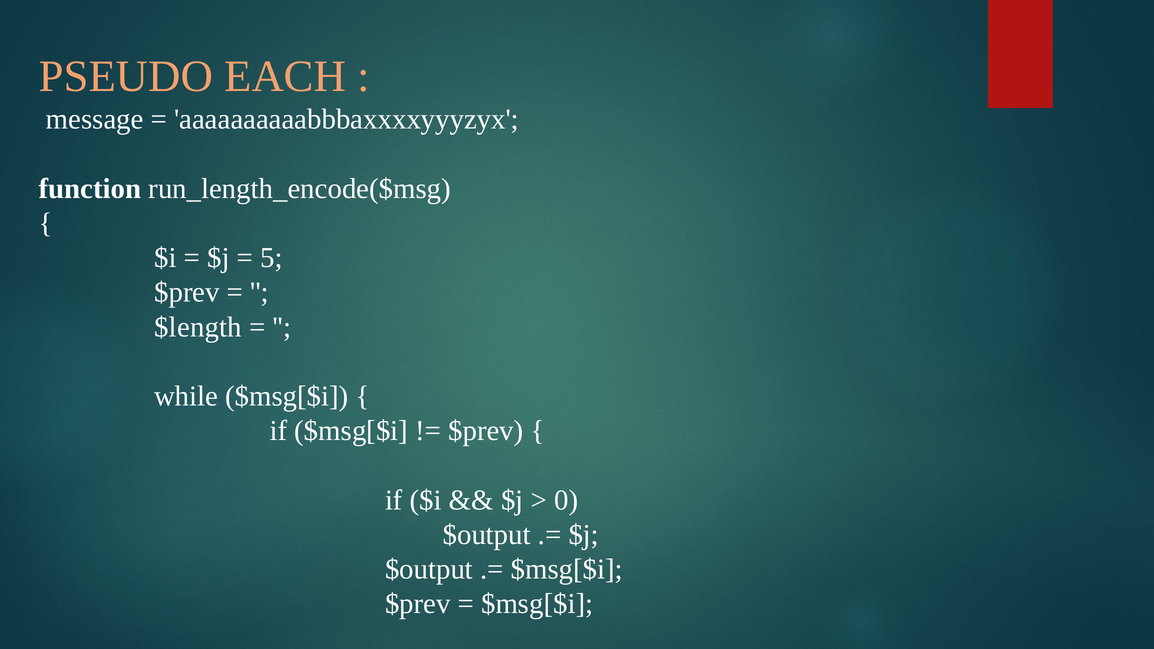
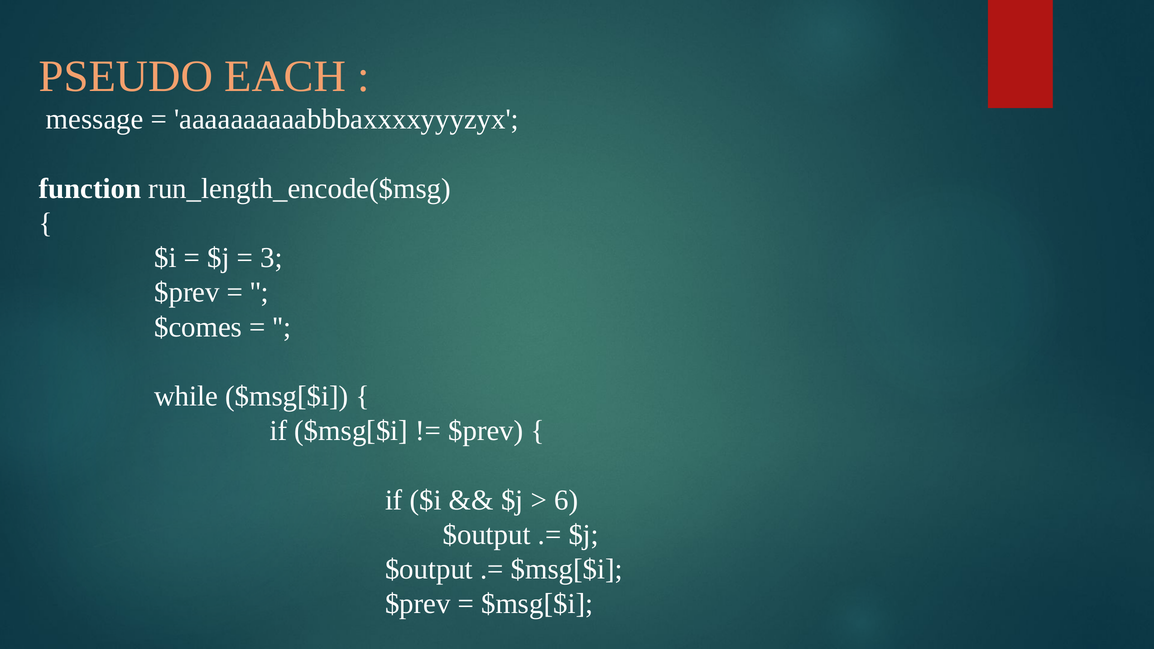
5: 5 -> 3 (271, 258)
$length: $length -> $comes (198, 327)
0: 0 -> 6 (566, 500)
